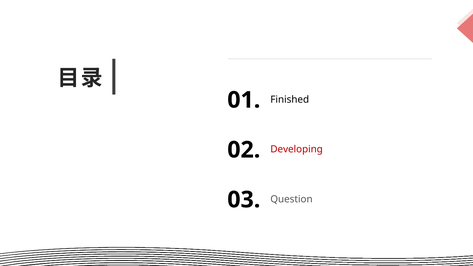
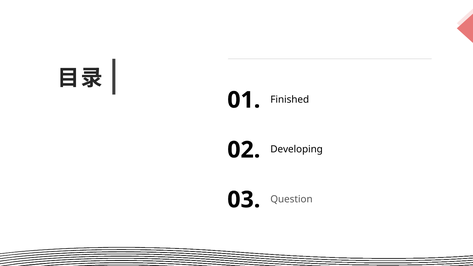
Developing colour: red -> black (297, 149)
